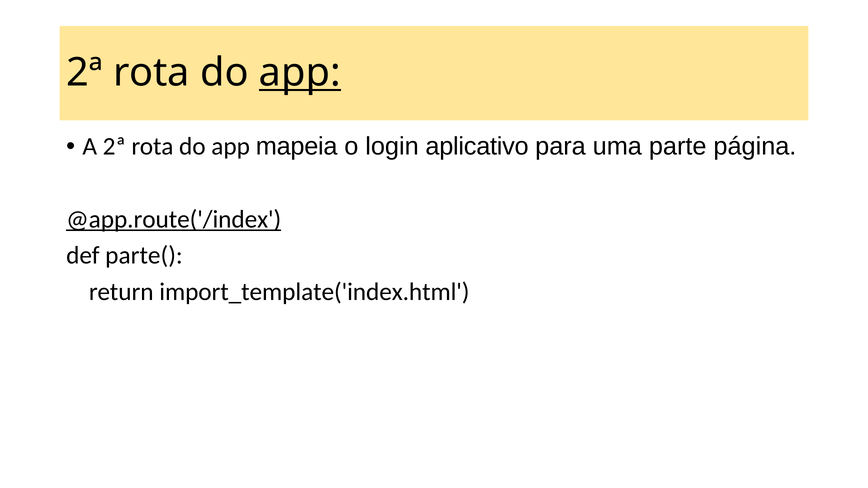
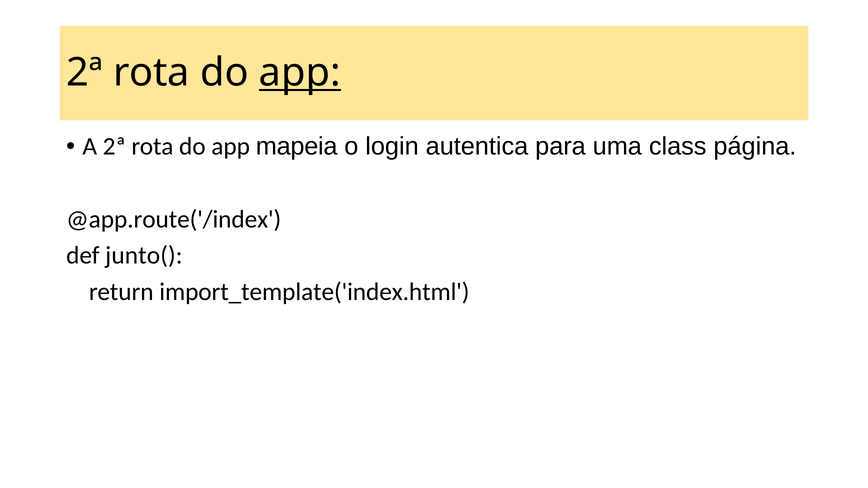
aplicativo: aplicativo -> autentica (477, 147)
parte: parte -> class (678, 147)
@app.route('/index underline: present -> none (174, 219)
parte(: parte( -> junto( (144, 256)
